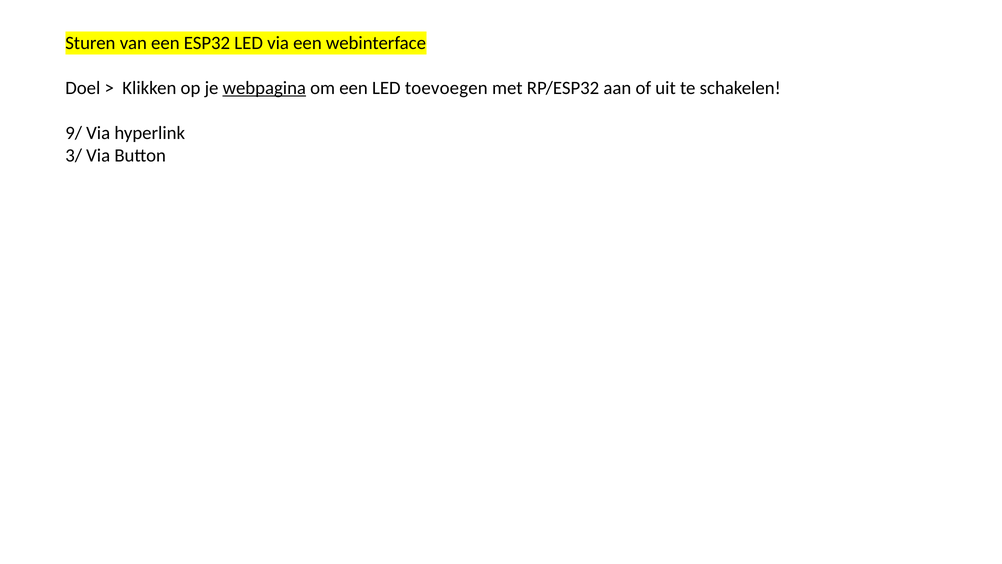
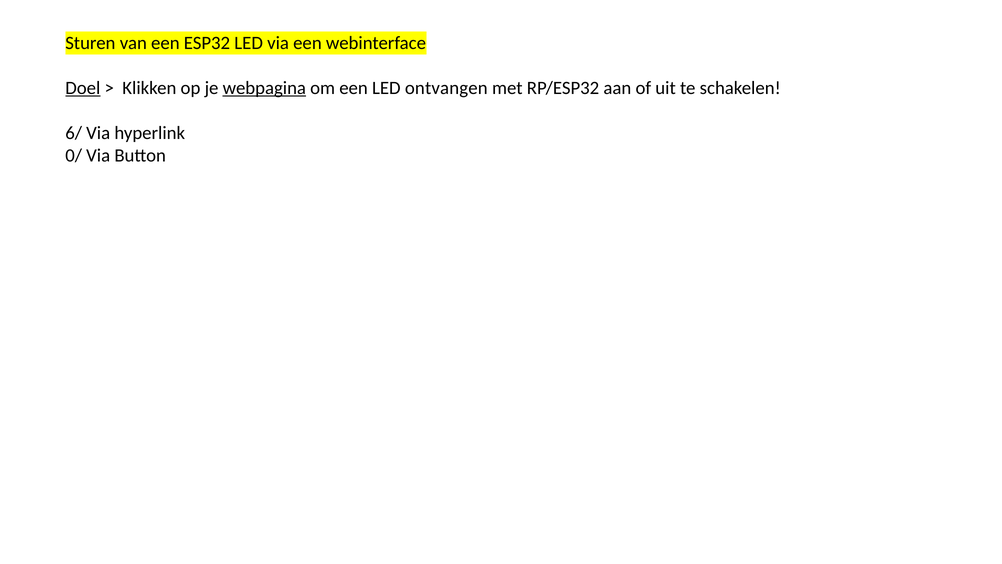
Doel underline: none -> present (83, 88)
toevoegen: toevoegen -> ontvangen (446, 88)
9/: 9/ -> 6/ (74, 133)
3/: 3/ -> 0/ (74, 156)
